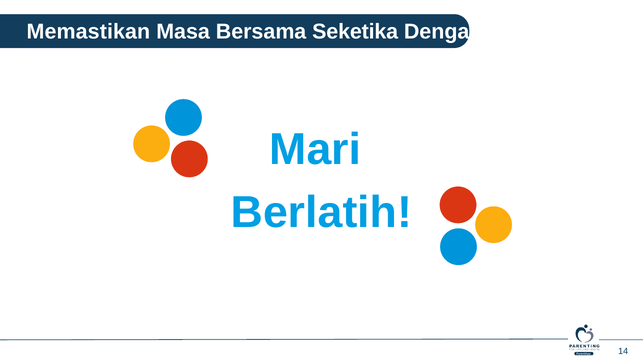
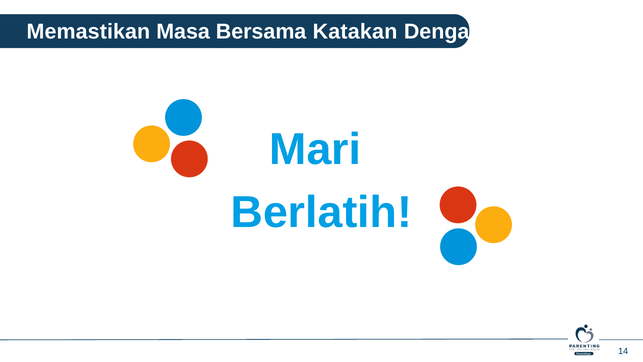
Seketika: Seketika -> Katakan (355, 31)
